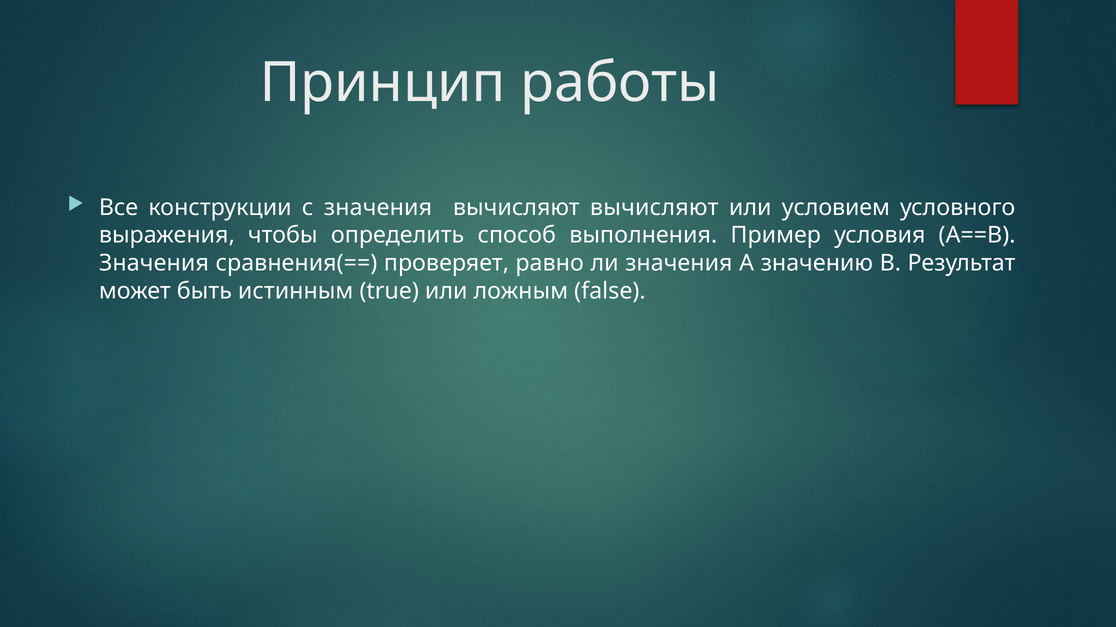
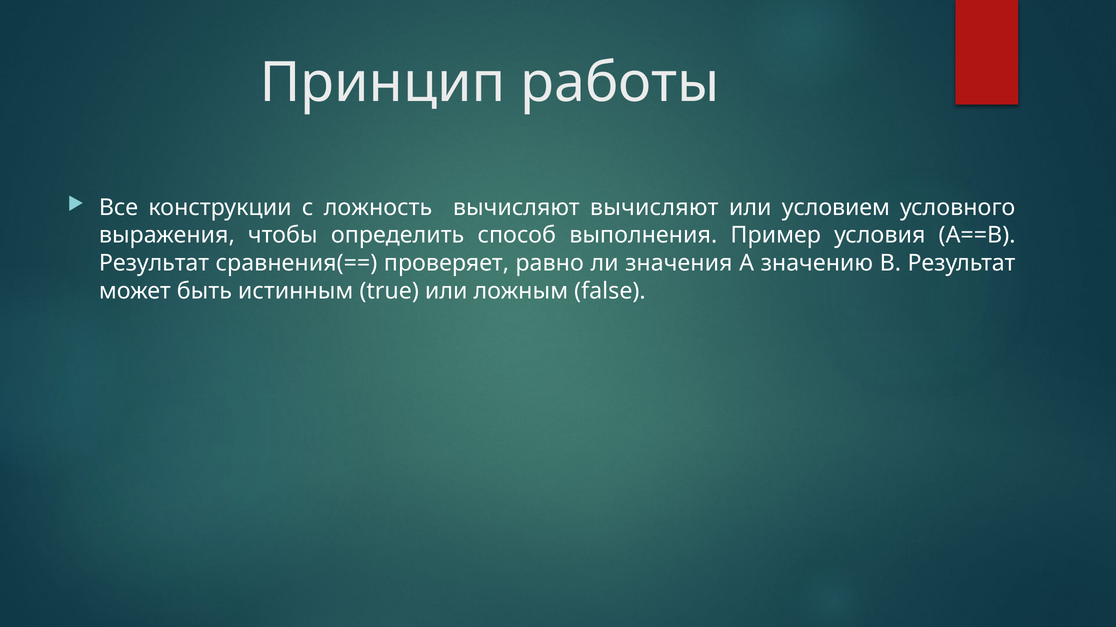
с значения: значения -> ложность (378, 208)
Значения: Значения -> Результат (154, 264)
